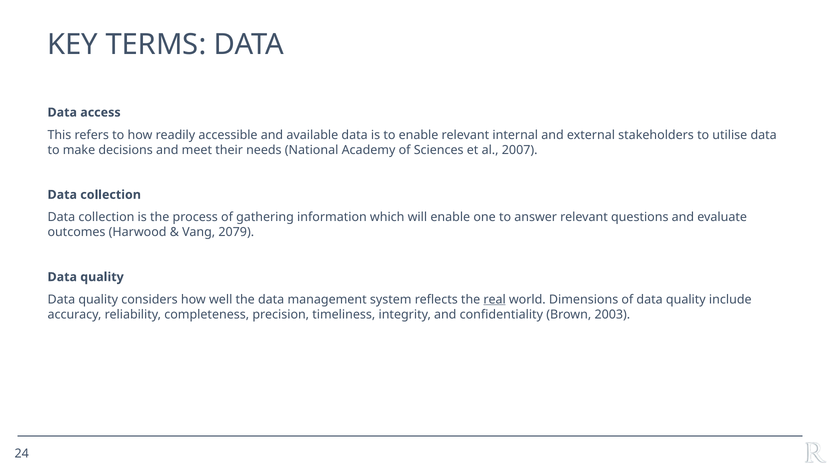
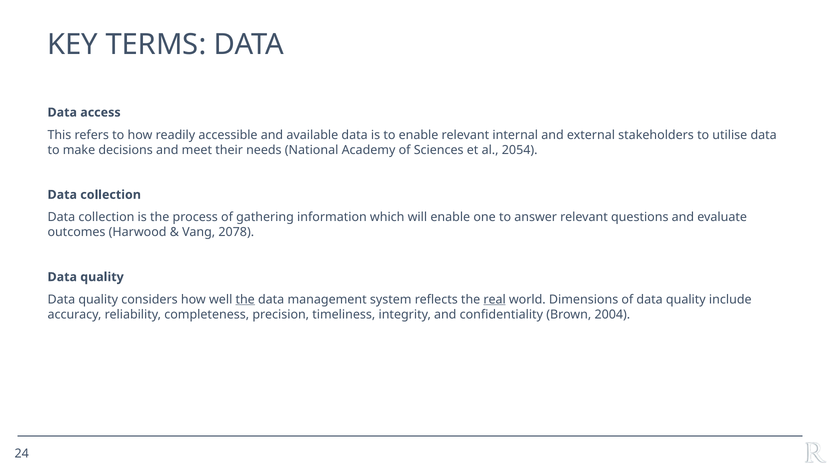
2007: 2007 -> 2054 (520, 150)
2079: 2079 -> 2078 (236, 232)
the underline: none -> present (245, 300)
2003: 2003 -> 2004 (612, 315)
